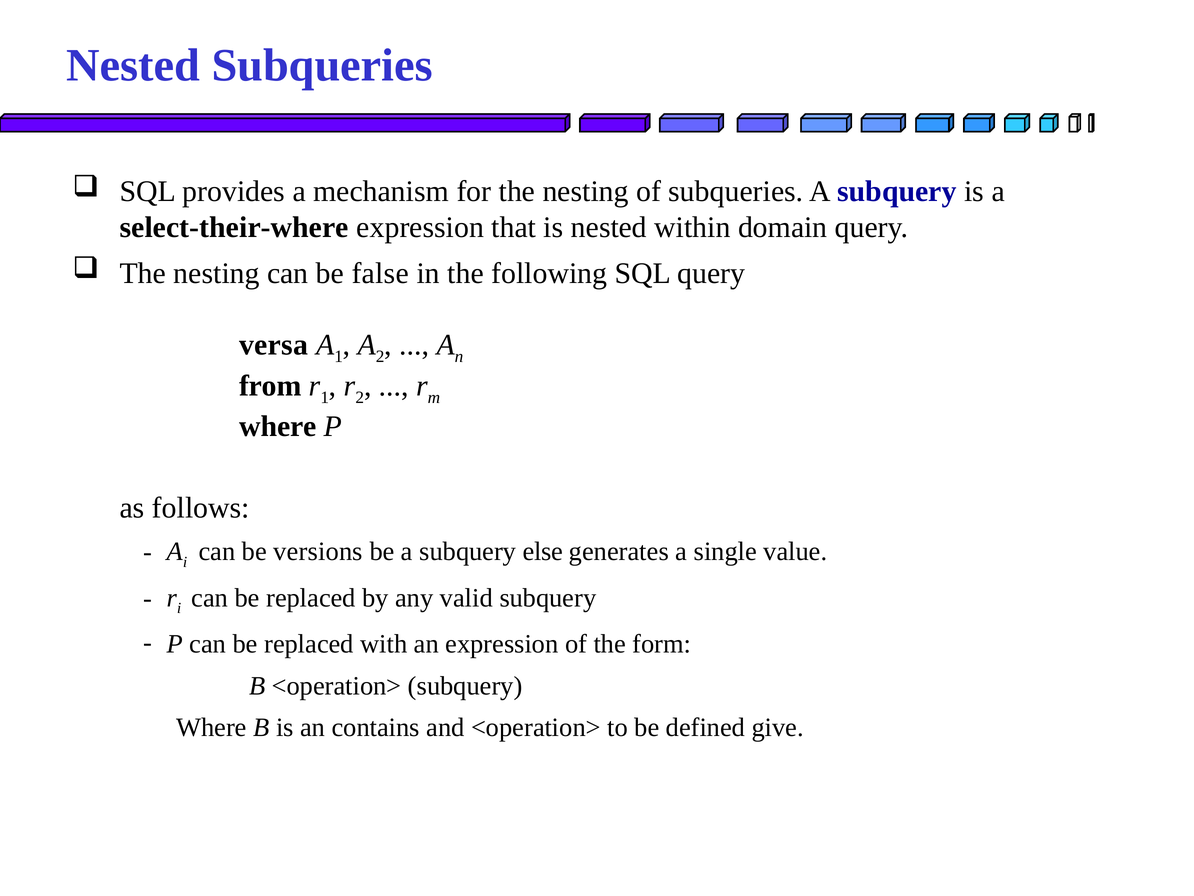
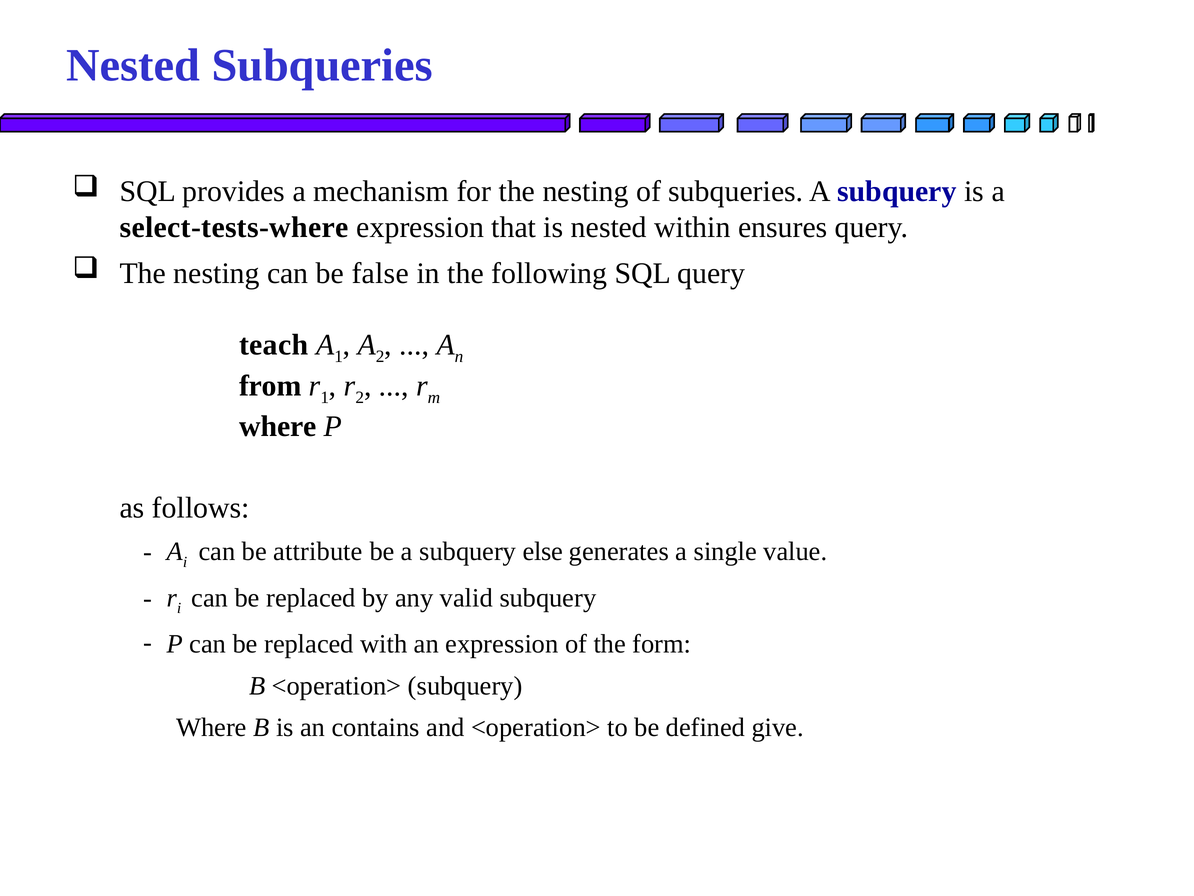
select-their-where: select-their-where -> select-tests-where (234, 227)
domain: domain -> ensures (783, 227)
versa: versa -> teach (274, 345)
versions: versions -> attribute (318, 551)
